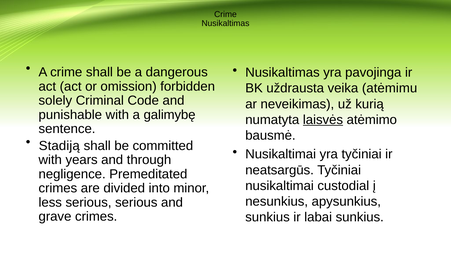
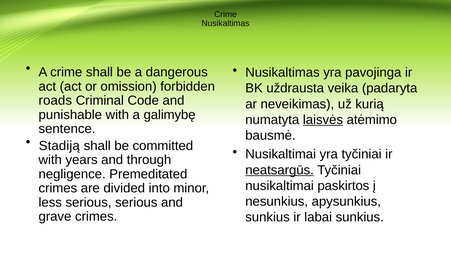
atėmimu: atėmimu -> padaryta (390, 89)
solely: solely -> roads (55, 101)
neatsargūs underline: none -> present (280, 171)
custodial: custodial -> paskirtos (343, 186)
